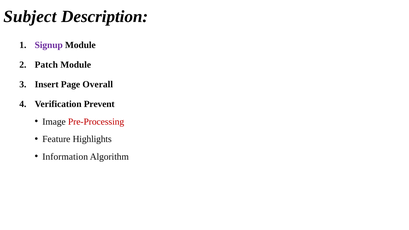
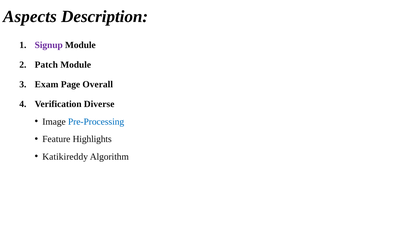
Subject: Subject -> Aspects (30, 17)
Insert: Insert -> Exam (47, 84)
Prevent: Prevent -> Diverse (99, 104)
Pre-Processing colour: red -> blue (96, 122)
Information: Information -> Katikireddy (65, 157)
